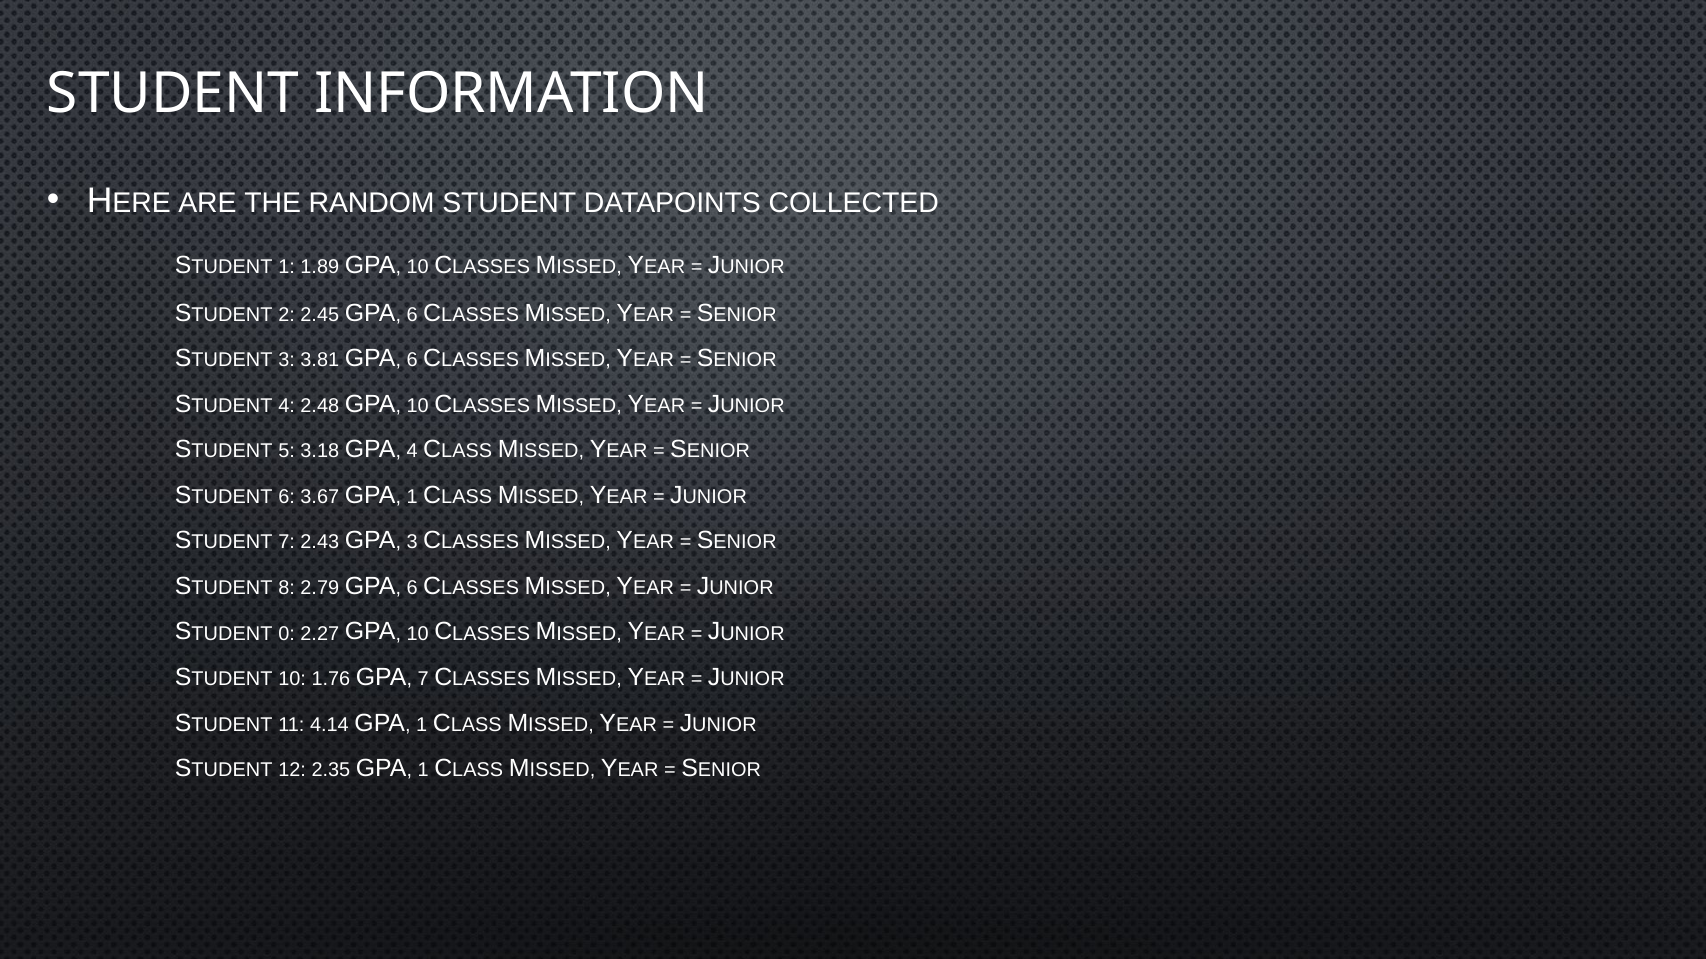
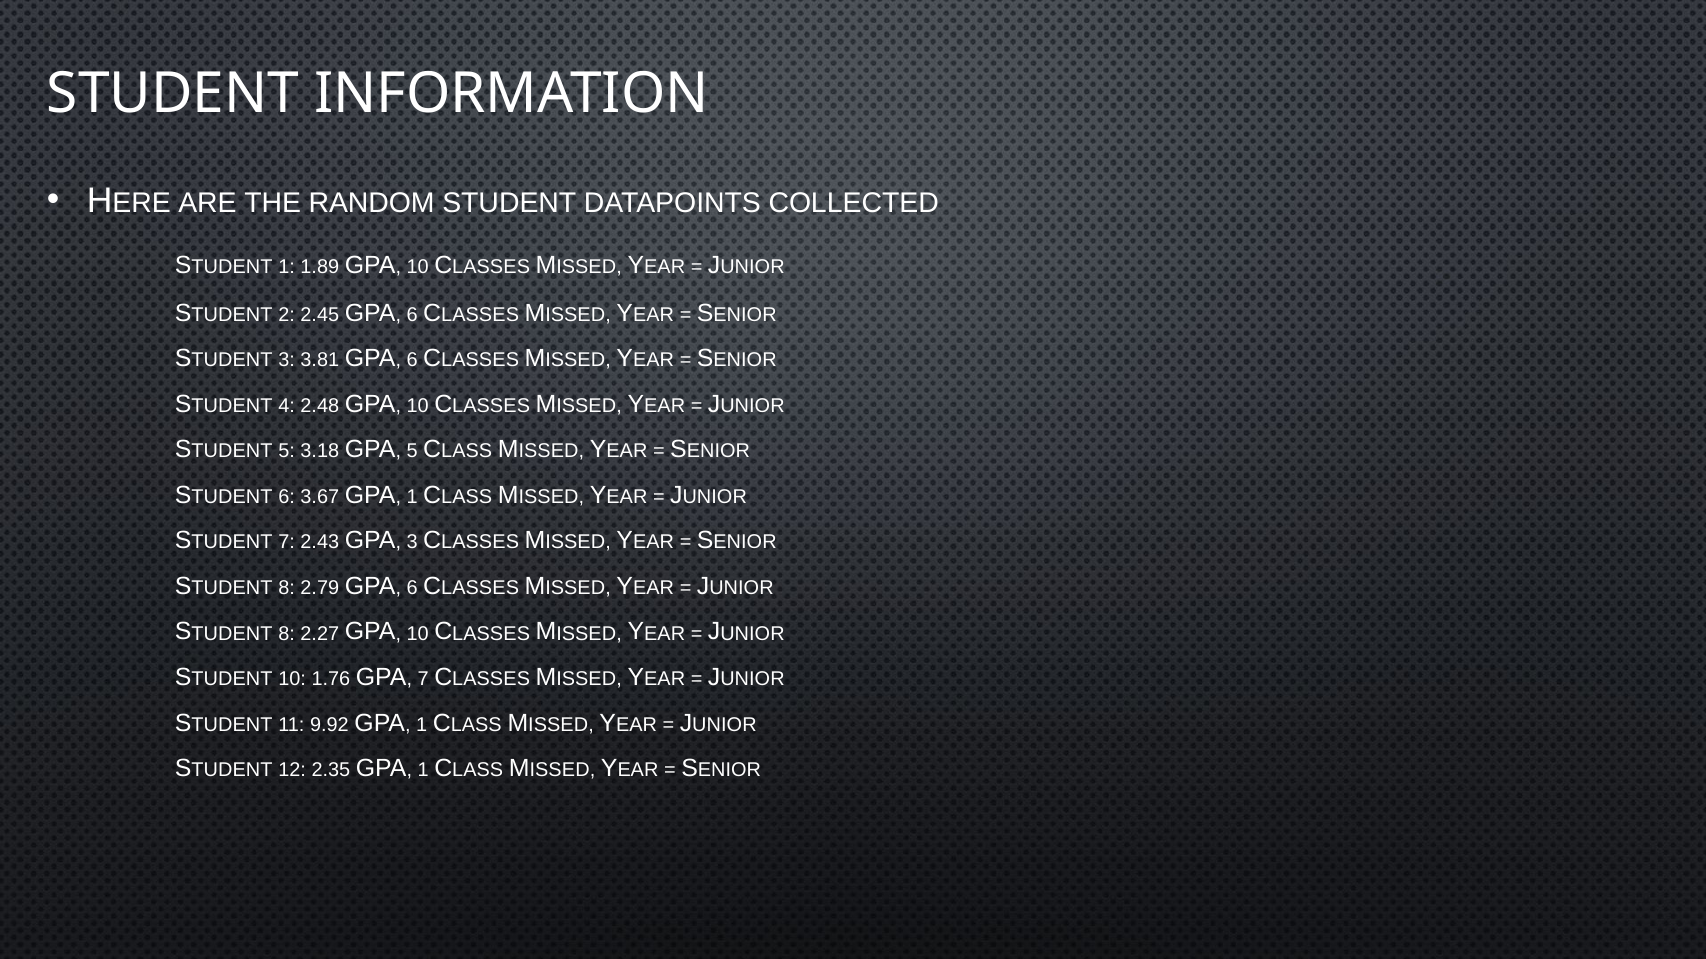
4: 4 -> 5 (412, 451)
0: 0 -> 8 (287, 634)
4.14: 4.14 -> 9.92 (329, 725)
